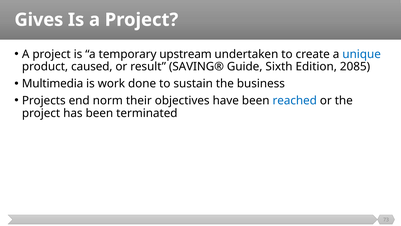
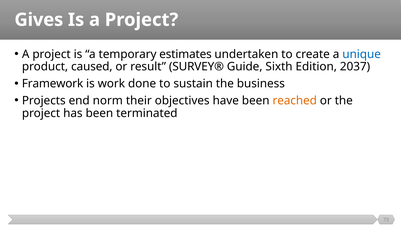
upstream: upstream -> estimates (186, 54)
SAVING®: SAVING® -> SURVEY® (196, 67)
2085: 2085 -> 2037 (355, 67)
Multimedia: Multimedia -> Framework (53, 83)
reached colour: blue -> orange (295, 100)
